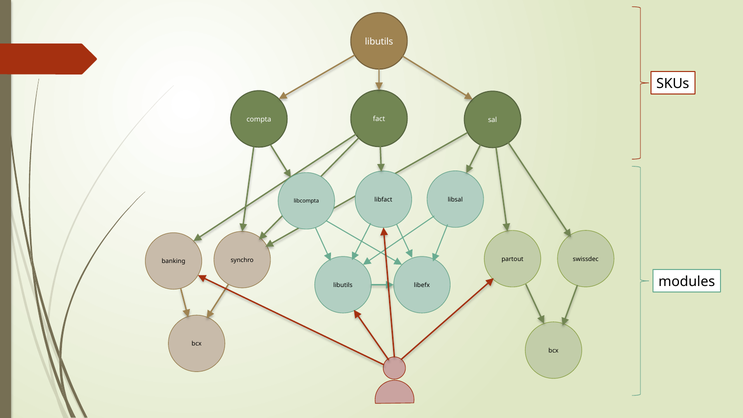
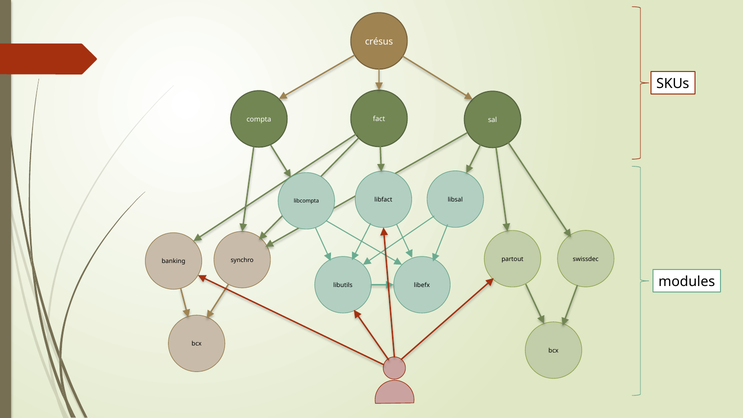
libutils: libutils -> crésus (379, 41)
